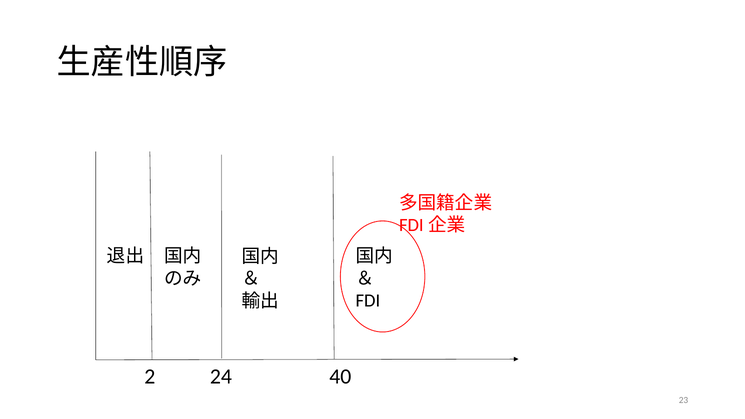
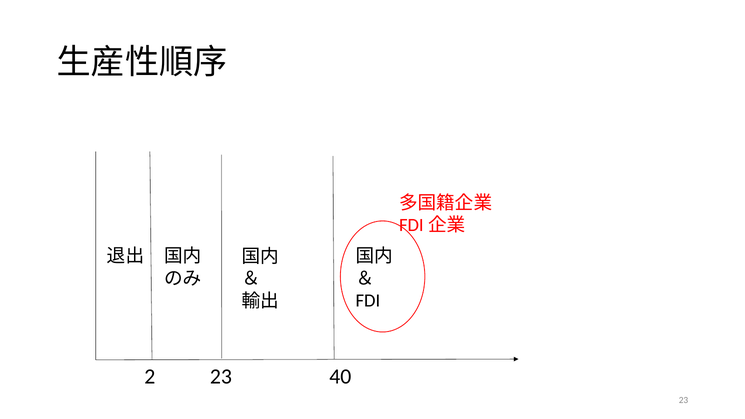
2 24: 24 -> 23 (221, 376)
